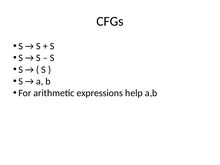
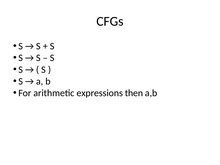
help: help -> then (134, 93)
